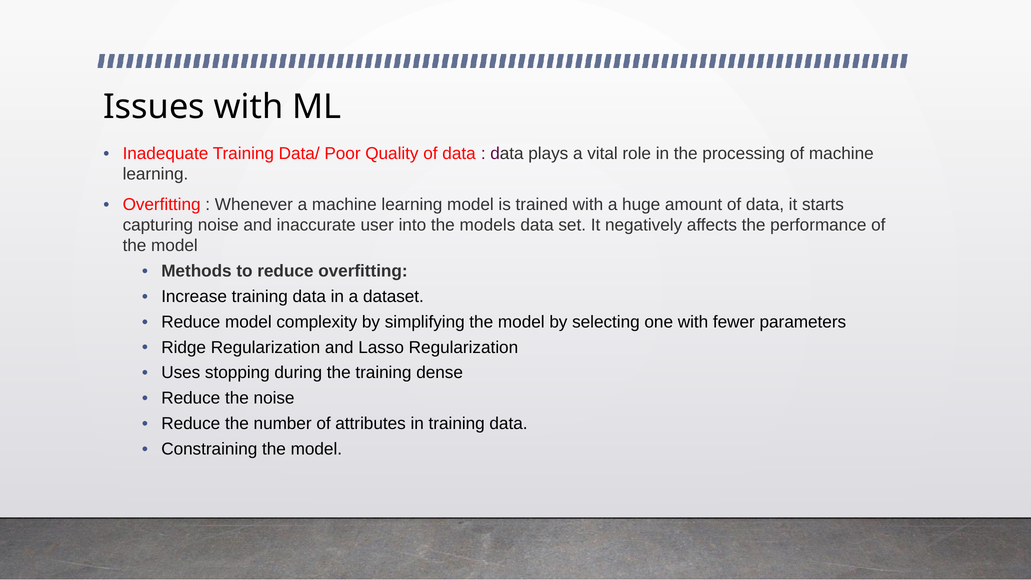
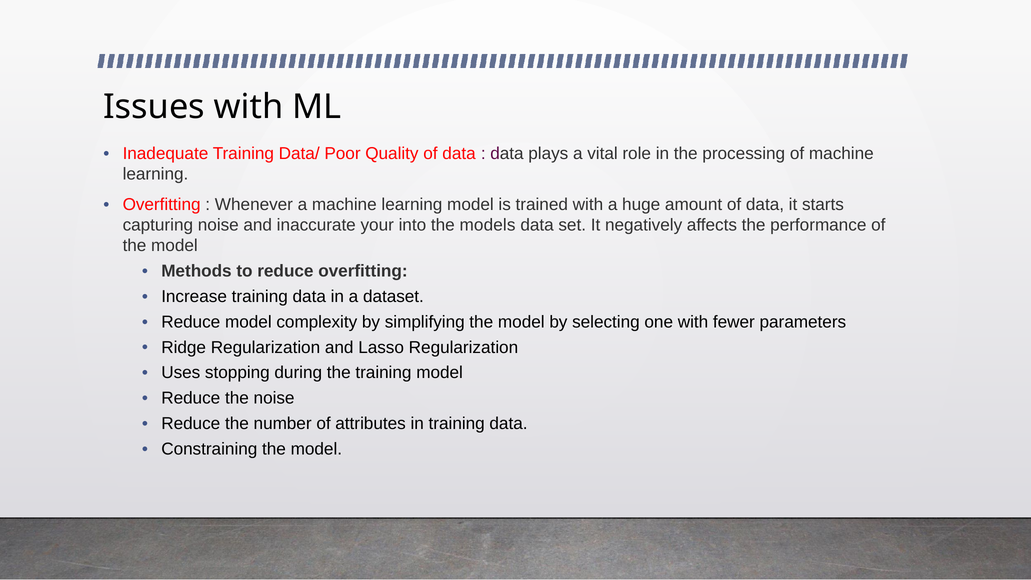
user: user -> your (377, 225)
training dense: dense -> model (440, 373)
